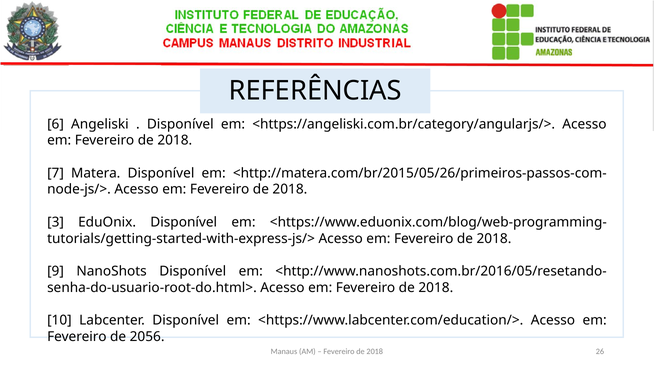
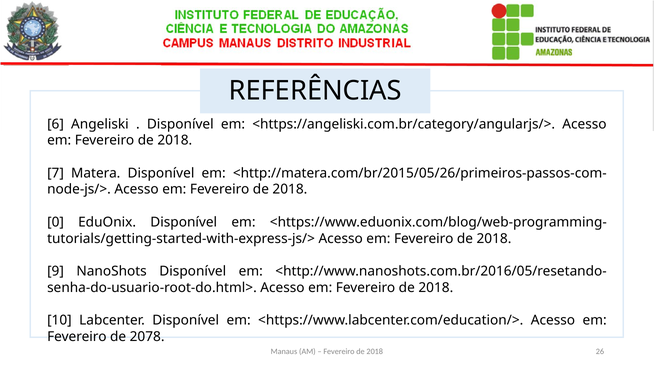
3: 3 -> 0 (56, 222)
2056: 2056 -> 2078 (147, 337)
